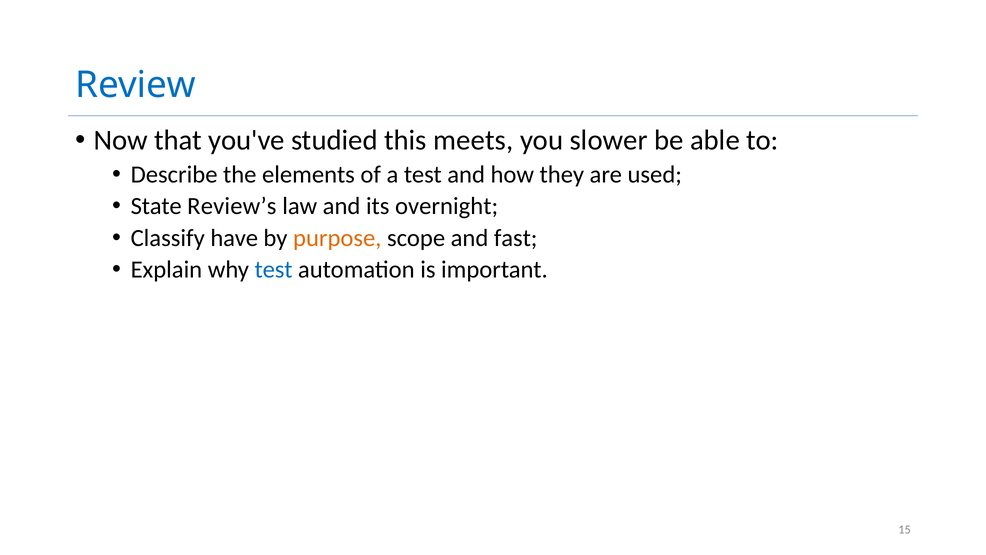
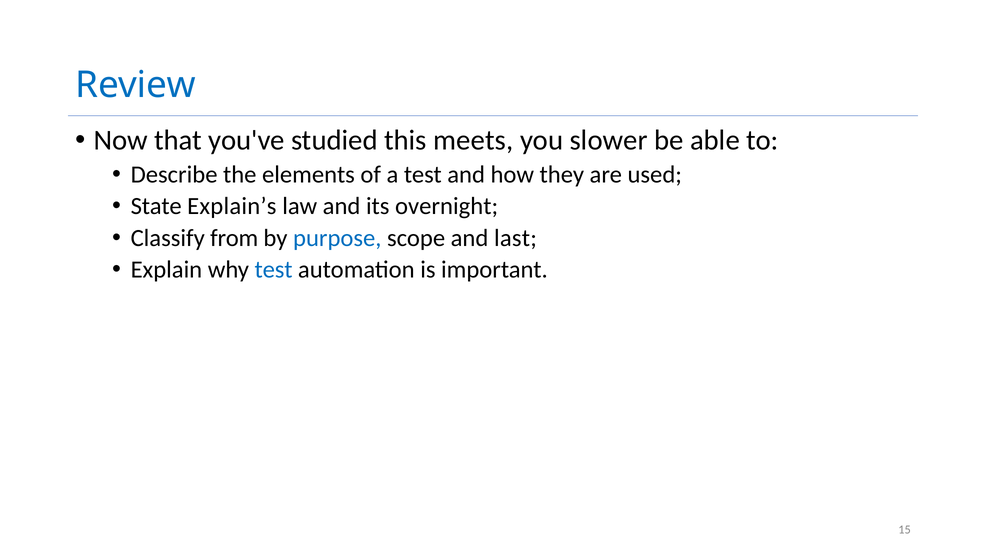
Review’s: Review’s -> Explain’s (232, 206)
have: have -> from (234, 238)
purpose colour: orange -> blue (337, 238)
fast: fast -> last (515, 238)
